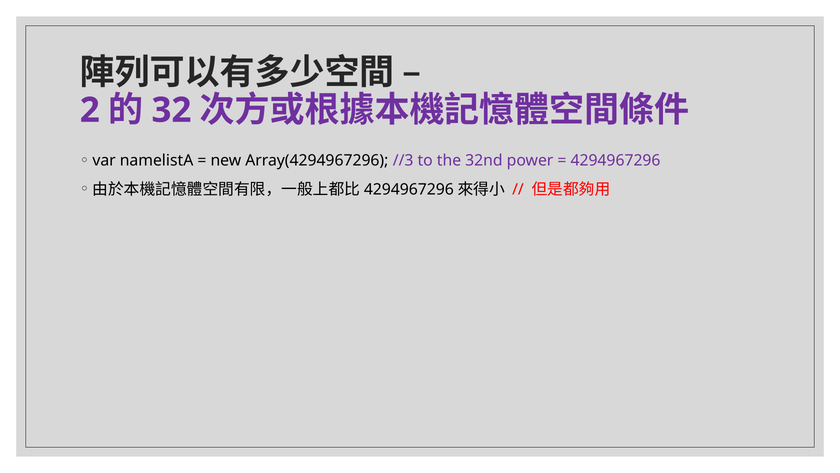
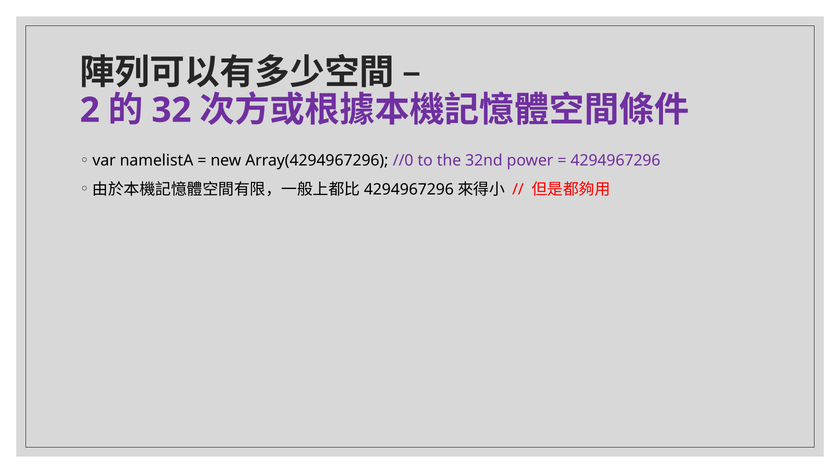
//3: //3 -> //0 (403, 160)
